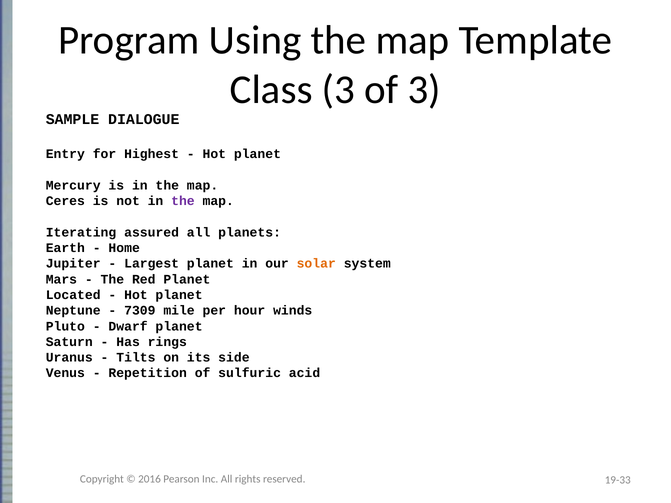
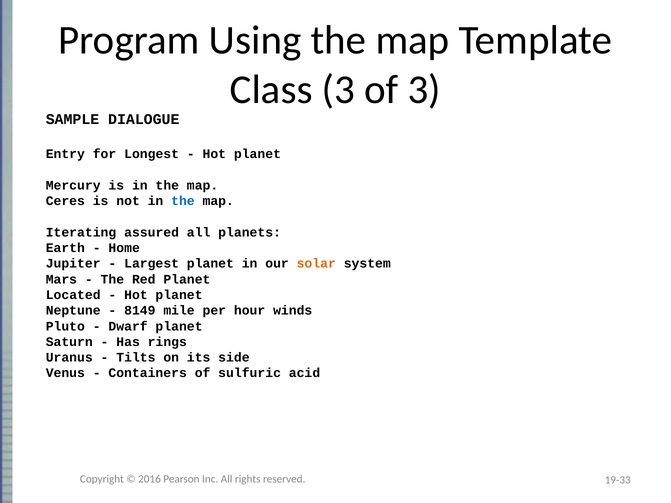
Highest: Highest -> Longest (152, 154)
the colour: purple -> blue (183, 201)
7309: 7309 -> 8149 (140, 311)
Repetition: Repetition -> Containers (148, 373)
